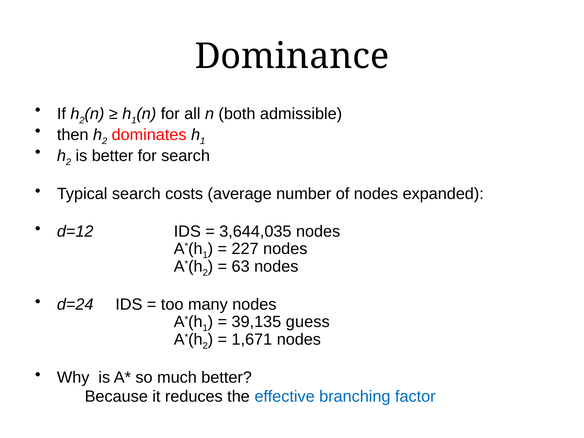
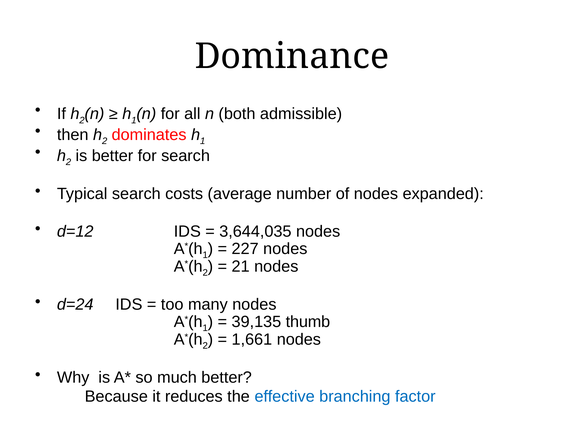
63: 63 -> 21 (241, 267)
guess: guess -> thumb (308, 322)
1,671: 1,671 -> 1,661 (252, 340)
